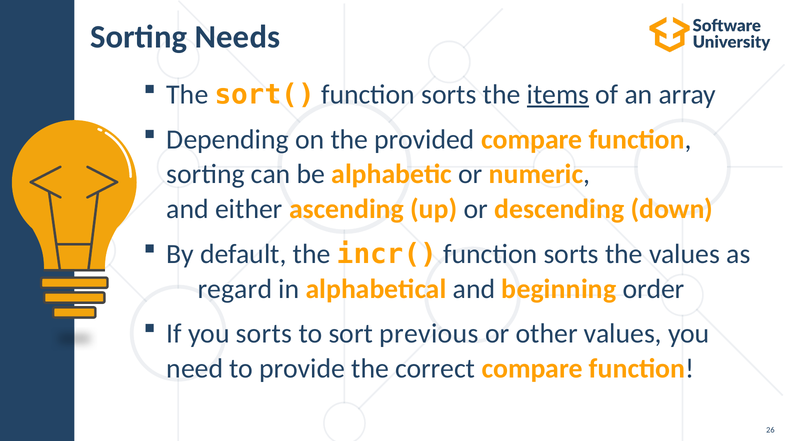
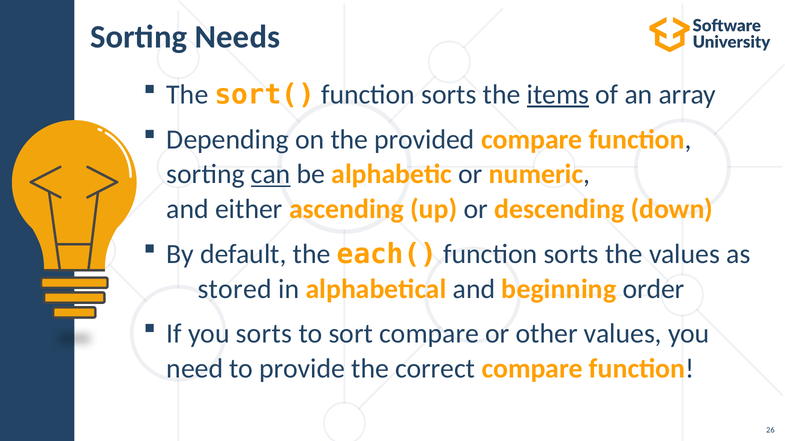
can underline: none -> present (271, 175)
incr(: incr( -> each( (387, 254)
regard: regard -> stored (235, 289)
sort previous: previous -> compare (429, 334)
